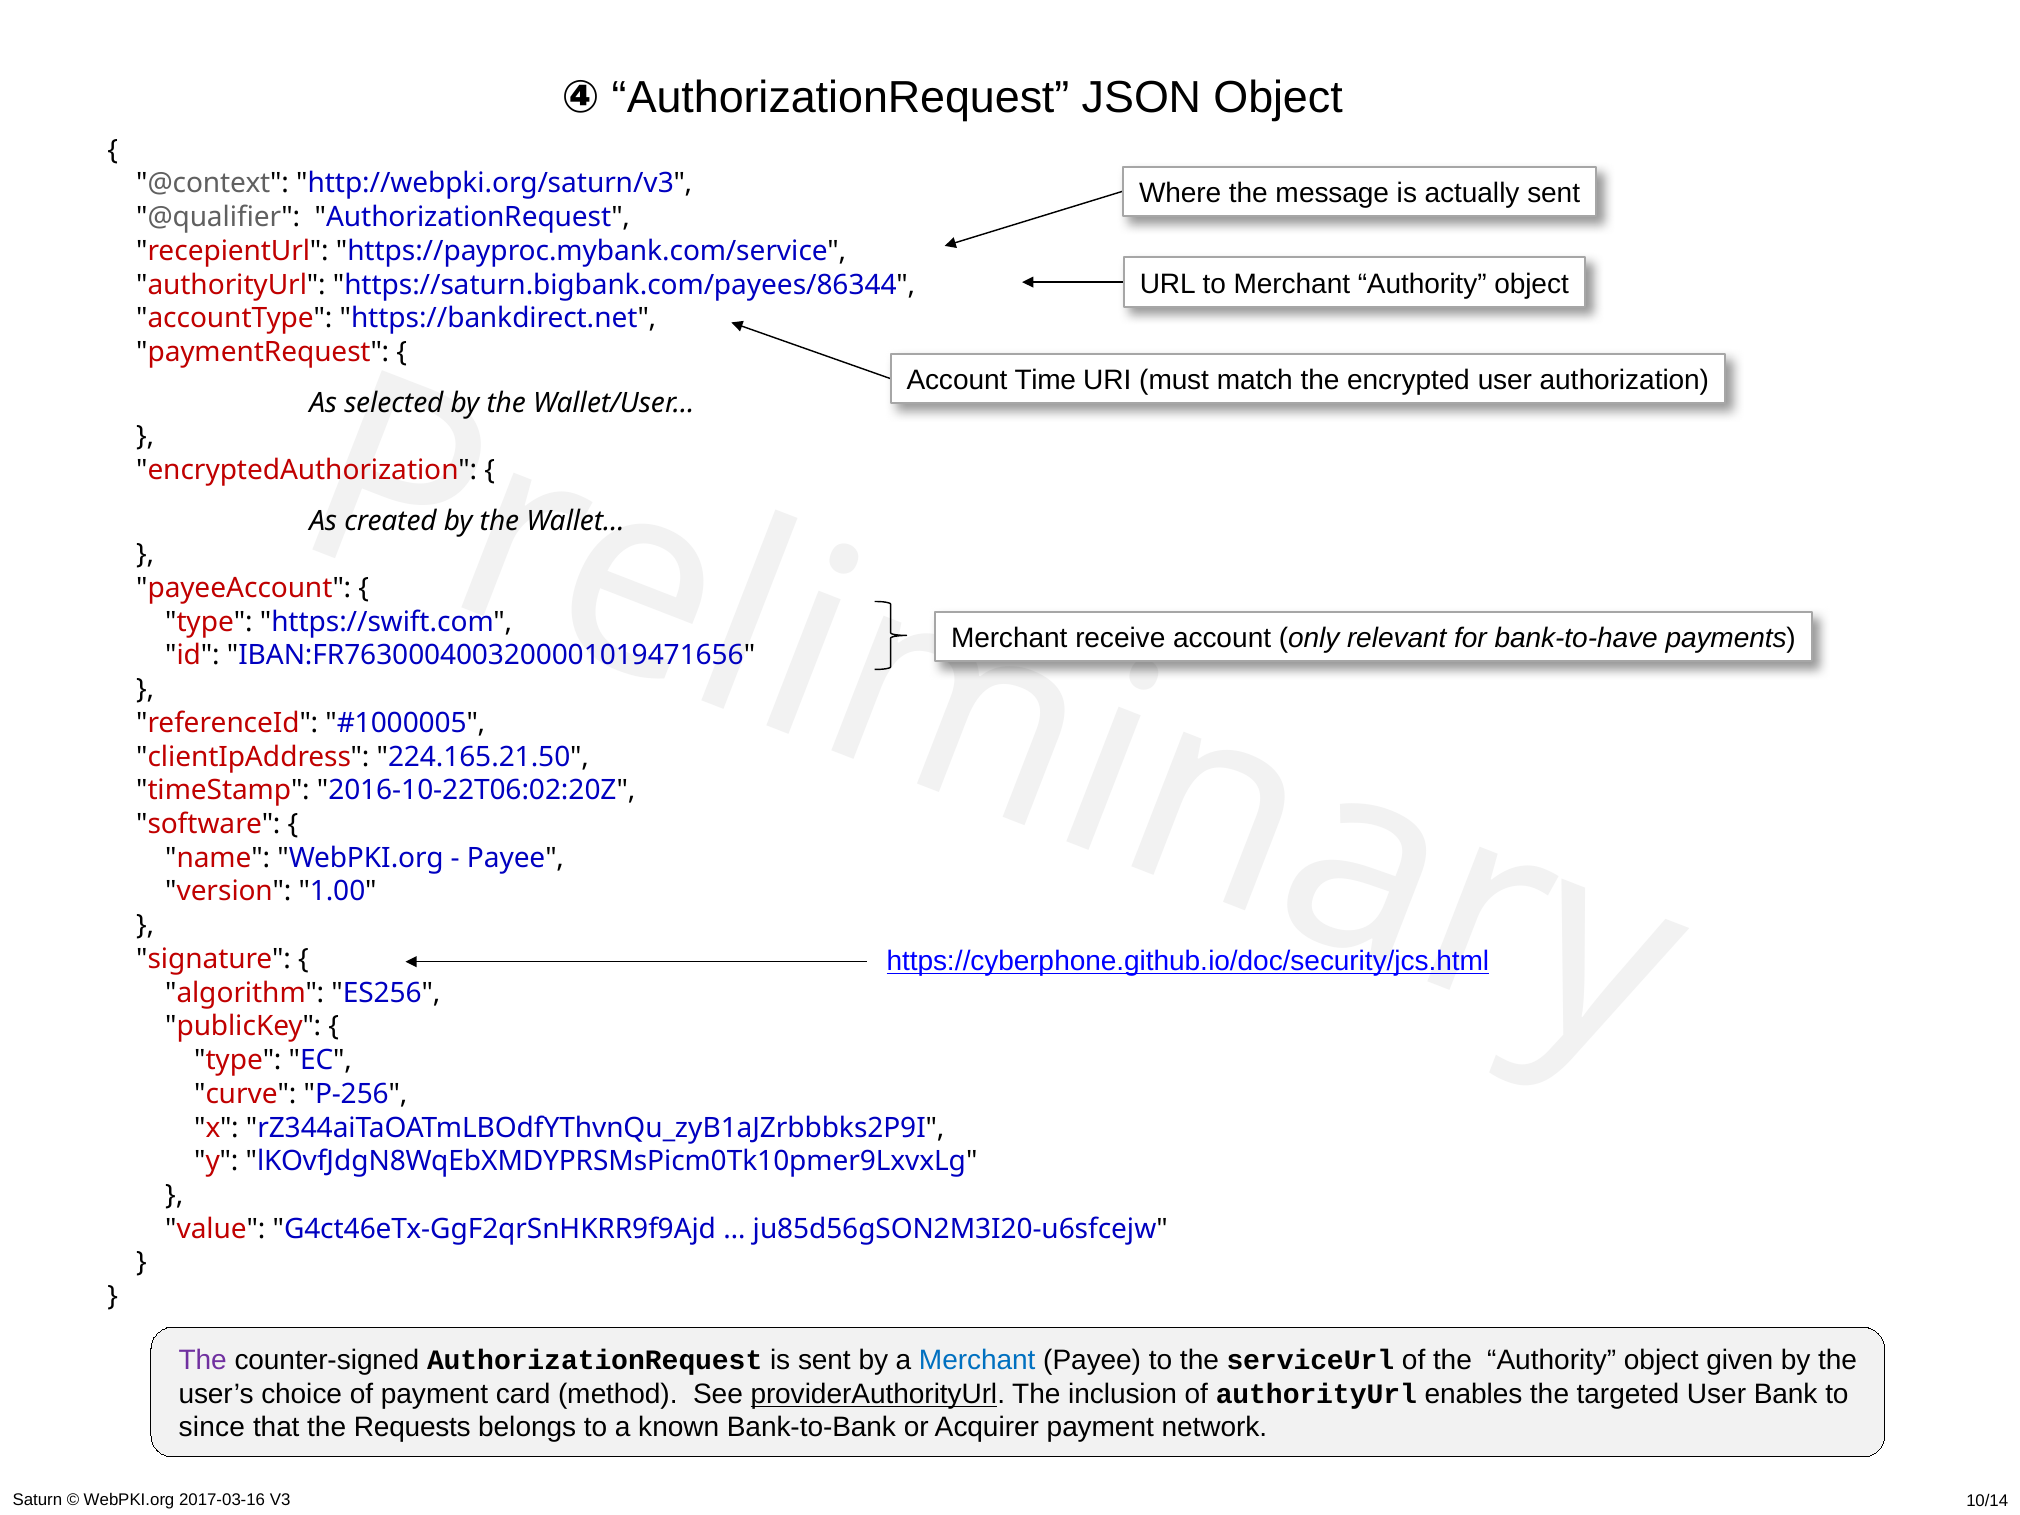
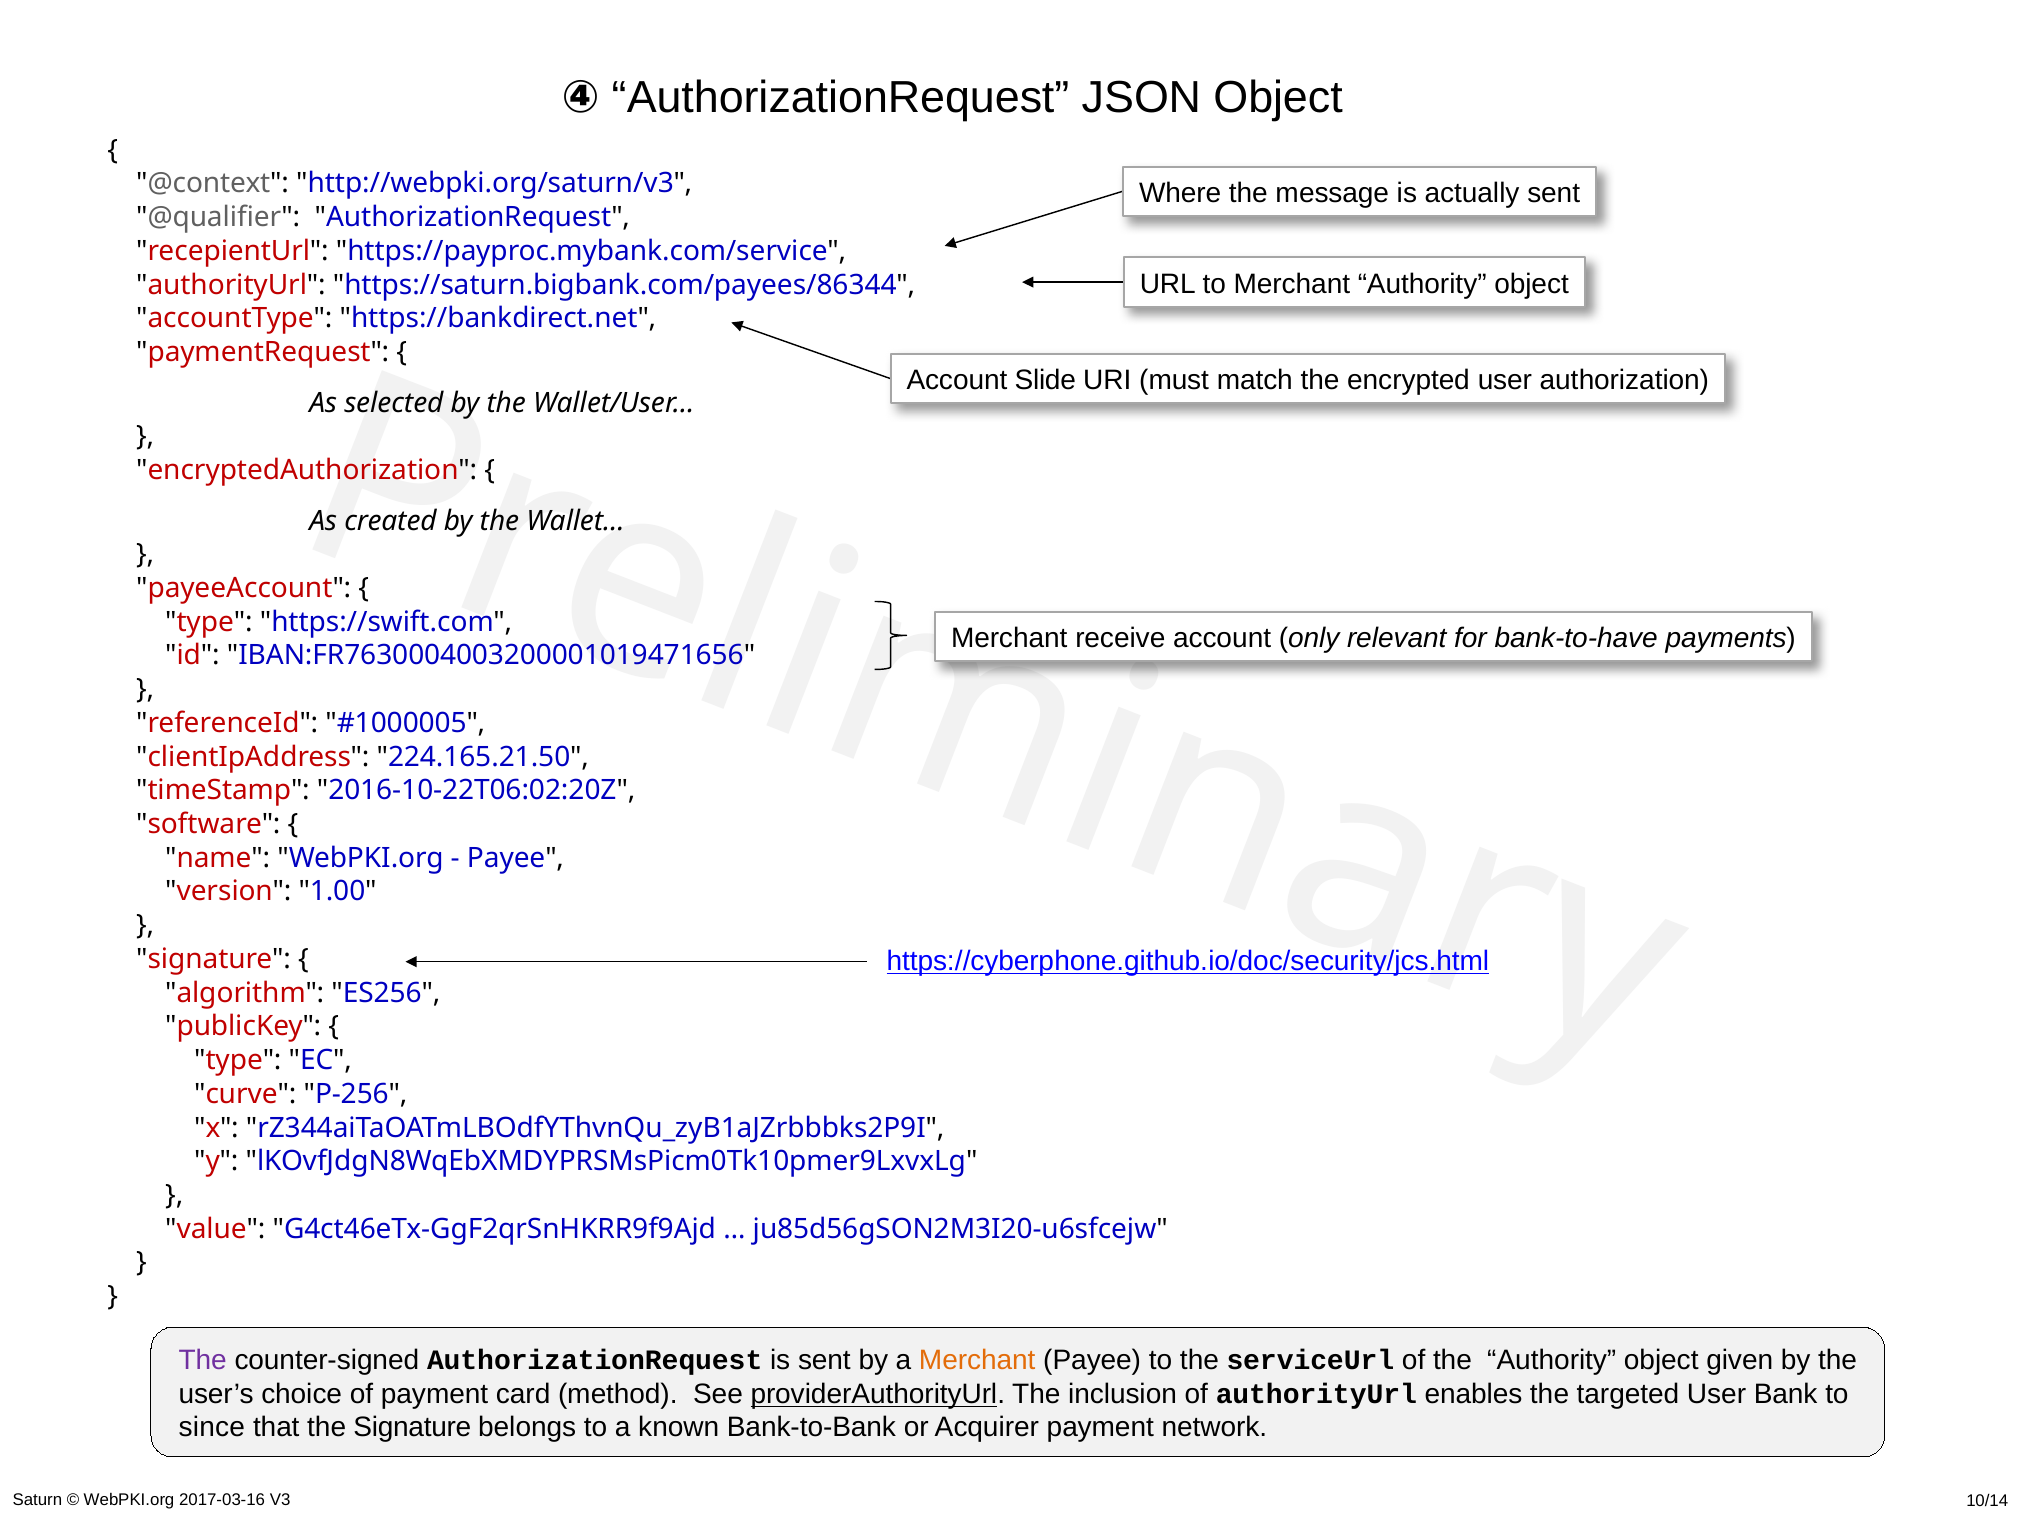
Time: Time -> Slide (1045, 381)
Merchant colour: blue -> orange (977, 1360)
the Requests: Requests -> Signature (412, 1428)
